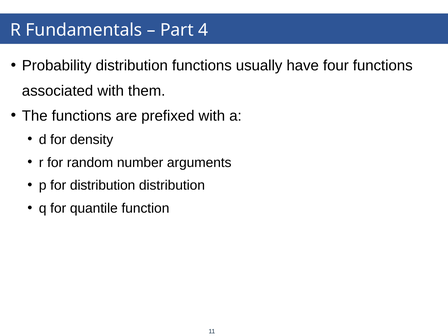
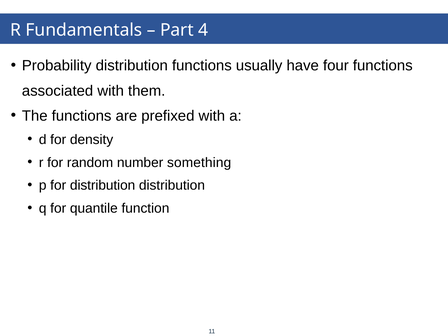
arguments: arguments -> something (199, 162)
